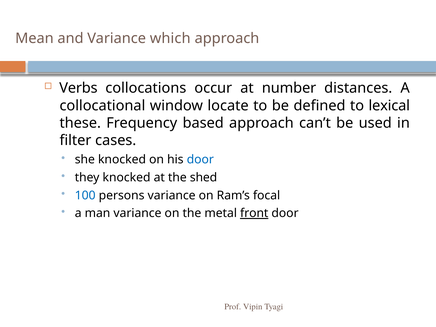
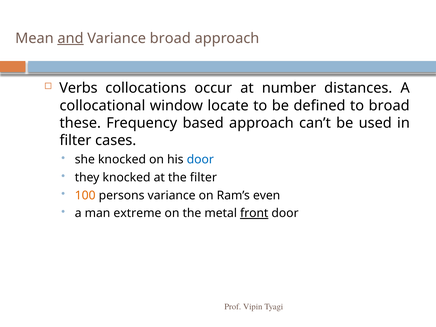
and underline: none -> present (71, 38)
Variance which: which -> broad (170, 38)
to lexical: lexical -> broad (389, 106)
the shed: shed -> filter (203, 178)
100 colour: blue -> orange (85, 195)
focal: focal -> even (267, 195)
man variance: variance -> extreme (137, 213)
